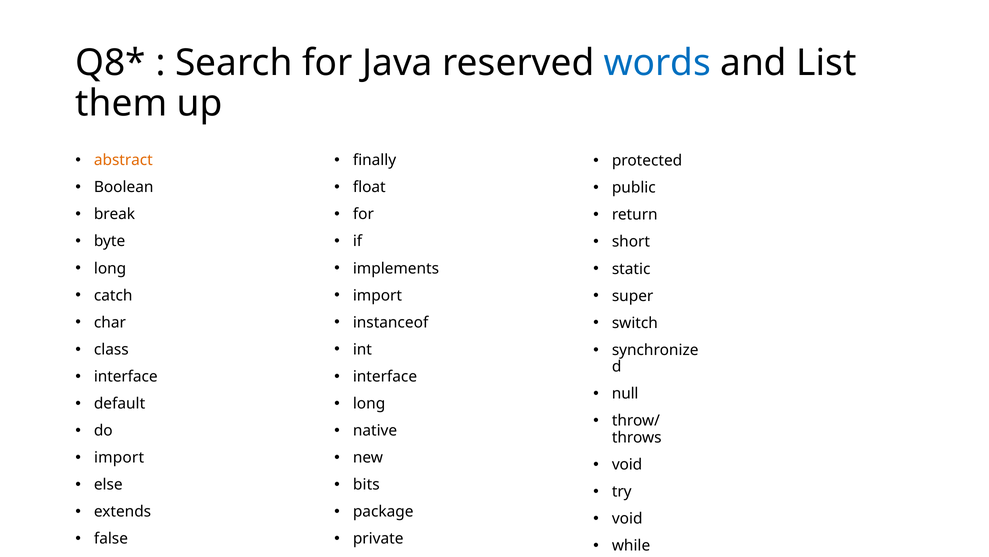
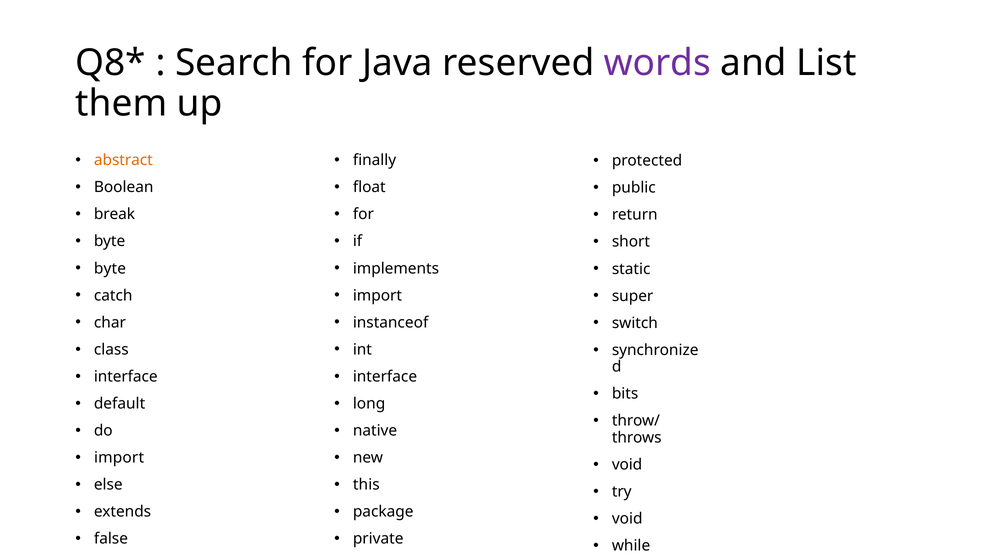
words colour: blue -> purple (657, 63)
long: long -> byte (110, 268)
null: null -> bits (625, 393)
bits: bits -> this (366, 484)
